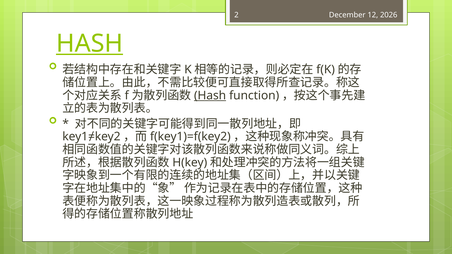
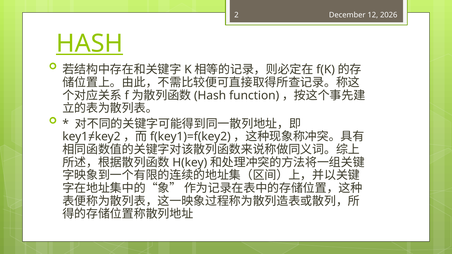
Hash underline: present -> none (210, 96)
